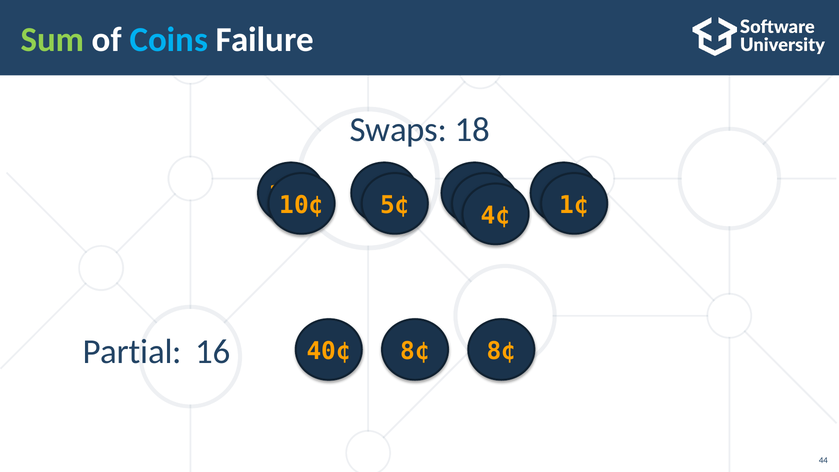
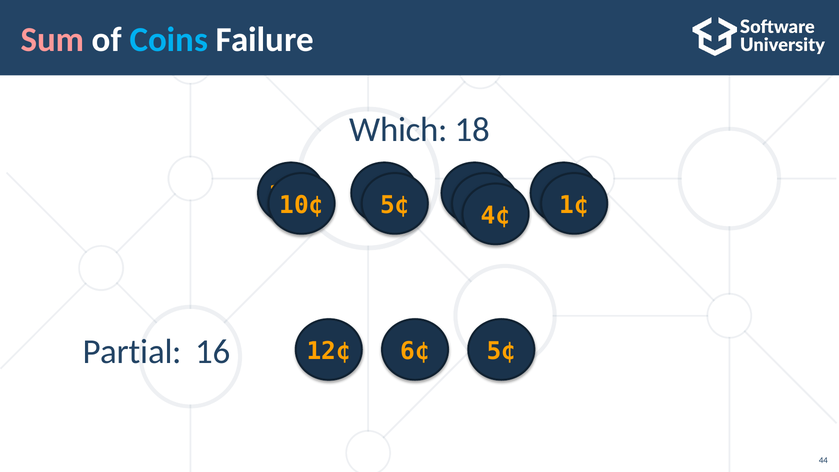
Sum colour: light green -> pink (52, 40)
Swaps: Swaps -> Which (398, 130)
40¢: 40¢ -> 12¢ (329, 351)
8¢: 8¢ -> 6¢ (415, 351)
8¢: 8¢ -> 5¢ (501, 351)
